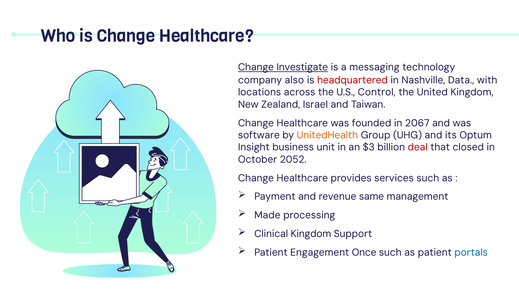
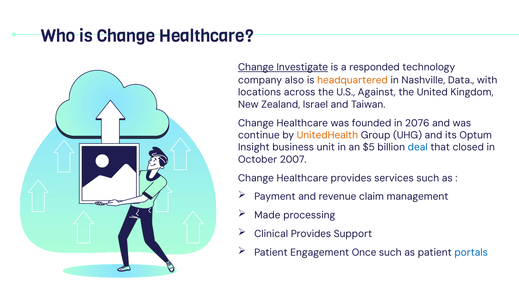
messaging: messaging -> responded (374, 67)
headquartered colour: red -> orange (352, 80)
Control: Control -> Against (377, 92)
2067: 2067 -> 2076 (417, 123)
software: software -> continue (259, 135)
$3: $3 -> $5 (369, 147)
deal colour: red -> blue (418, 147)
2052: 2052 -> 2007 (293, 159)
same: same -> claim (371, 197)
Clinical Kingdom: Kingdom -> Provides (311, 234)
